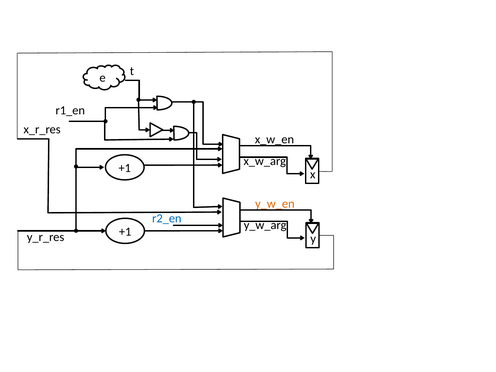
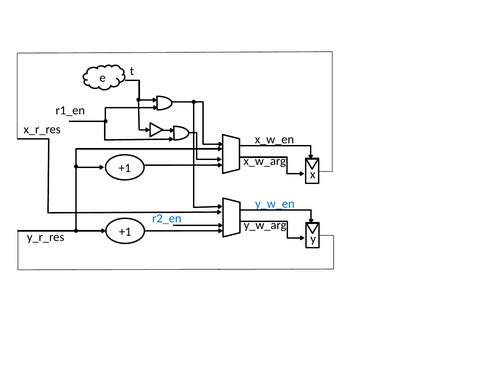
y_w_en colour: orange -> blue (275, 204)
